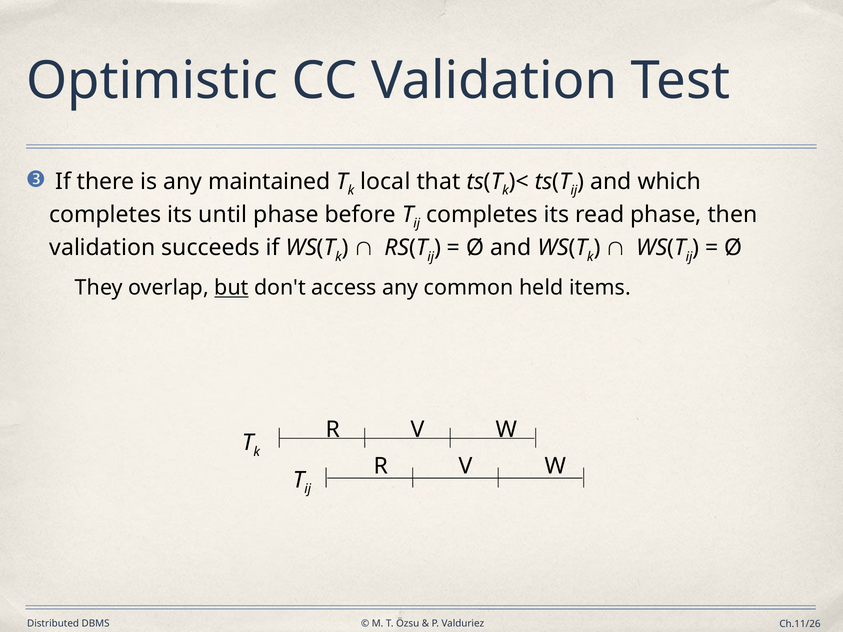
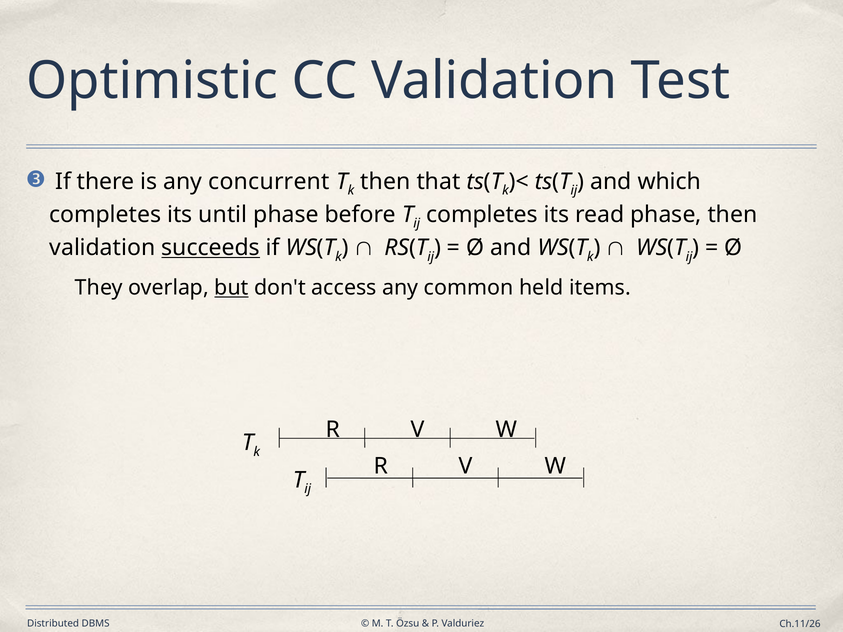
maintained: maintained -> concurrent (269, 182)
local: local -> then (385, 182)
succeeds underline: none -> present (211, 248)
